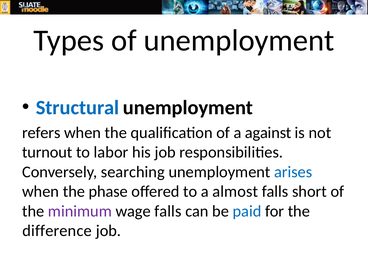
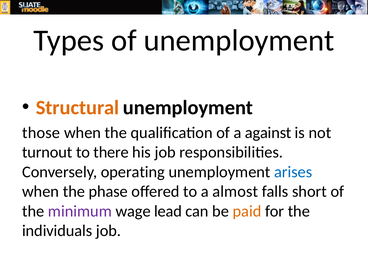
Structural colour: blue -> orange (78, 108)
refers: refers -> those (41, 133)
labor: labor -> there (111, 152)
searching: searching -> operating (133, 172)
wage falls: falls -> lead (168, 211)
paid colour: blue -> orange (247, 211)
difference: difference -> individuals (57, 231)
